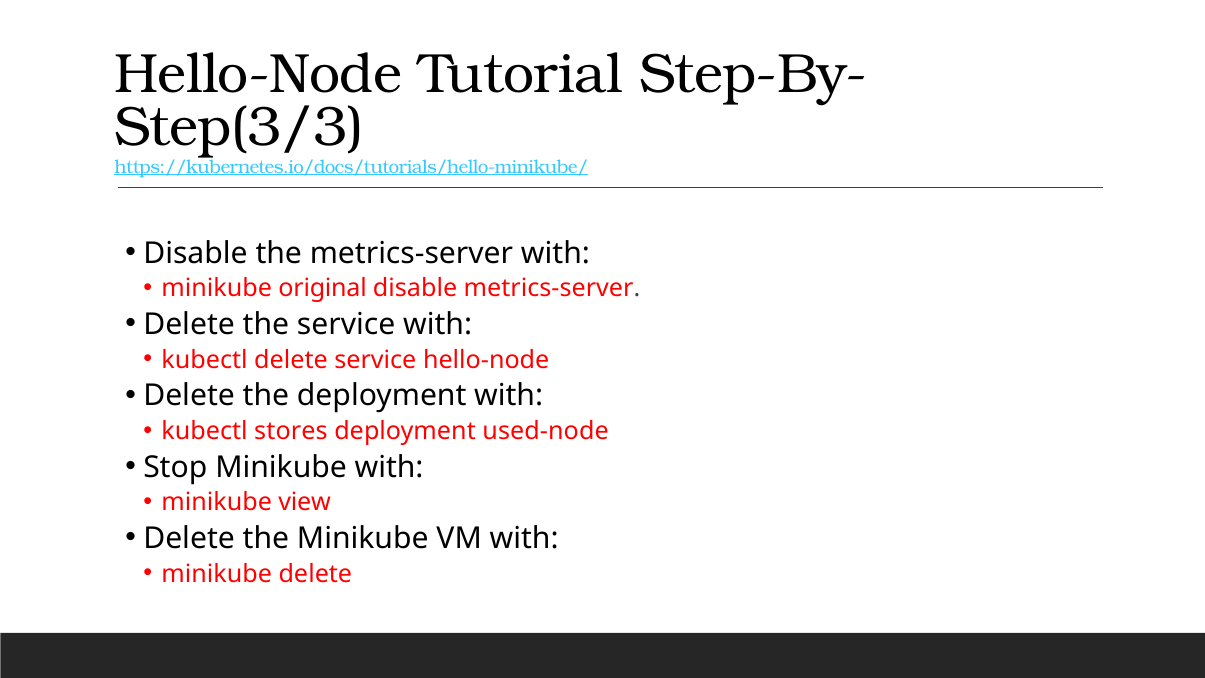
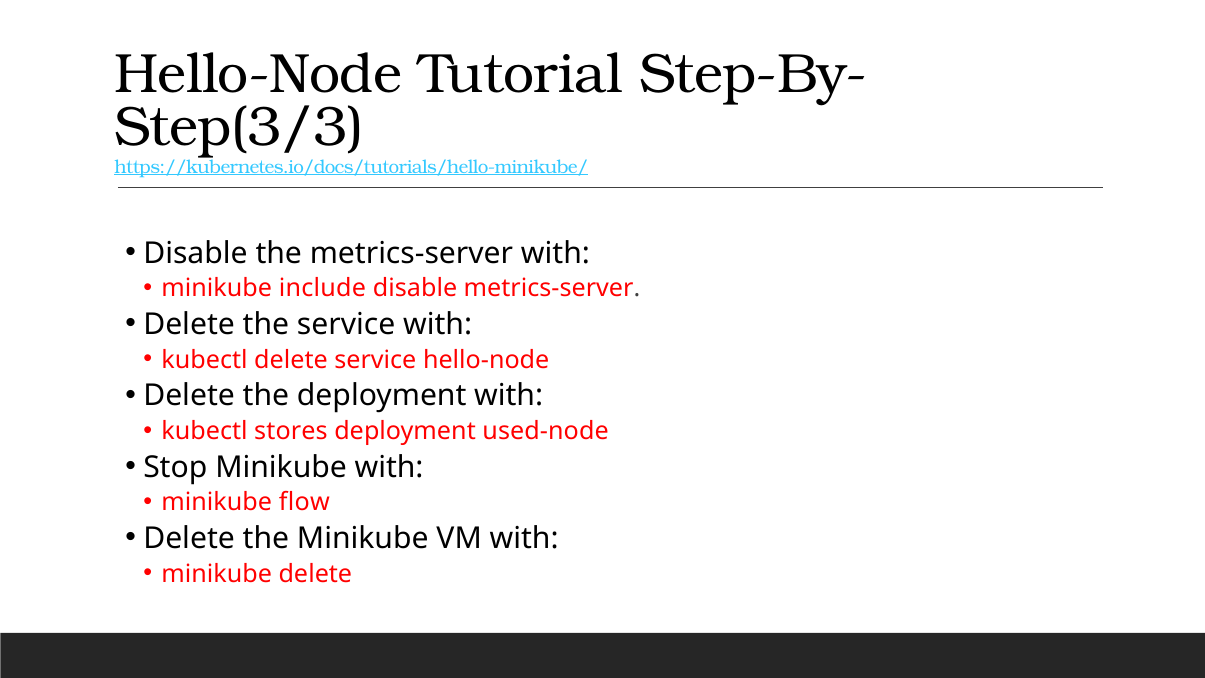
original: original -> include (322, 288)
view: view -> flow (304, 503)
